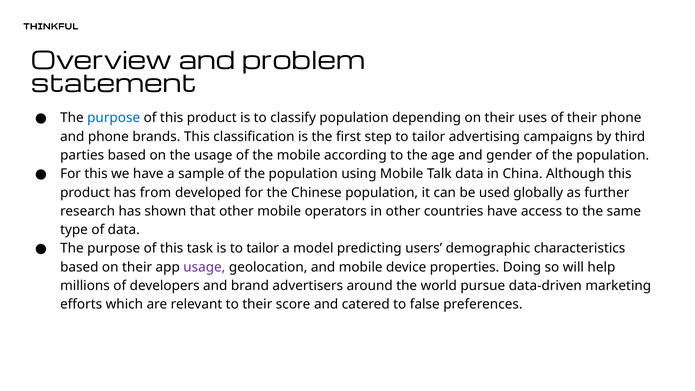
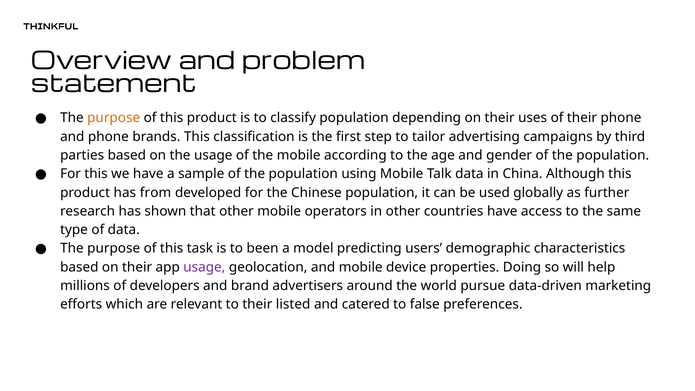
purpose colour: blue -> orange (114, 118)
is to tailor: tailor -> been (263, 248)
score: score -> listed (293, 304)
